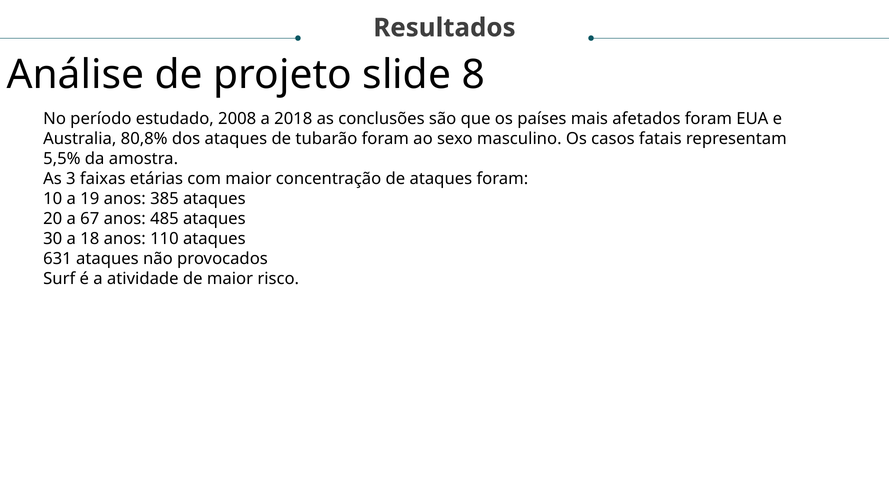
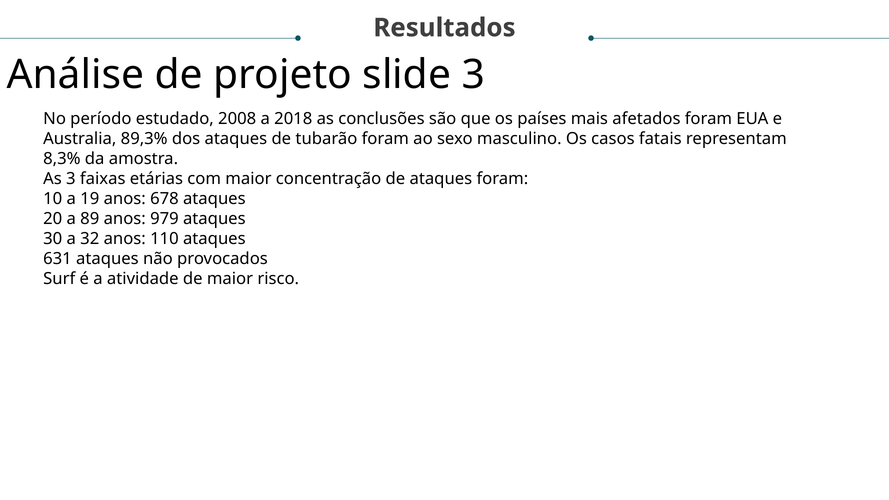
slide 8: 8 -> 3 (473, 75)
80,8%: 80,8% -> 89,3% (144, 139)
5,5%: 5,5% -> 8,3% (62, 159)
385: 385 -> 678 (164, 199)
67: 67 -> 89 (90, 219)
485: 485 -> 979 (164, 219)
18: 18 -> 32 (90, 239)
